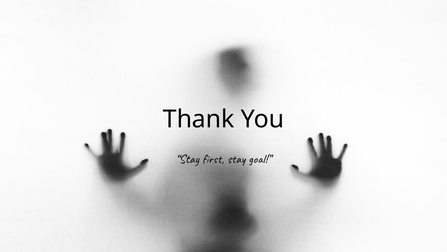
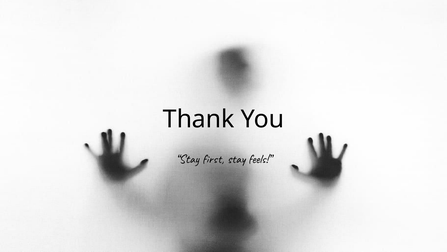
goal: goal -> feels (260, 159)
